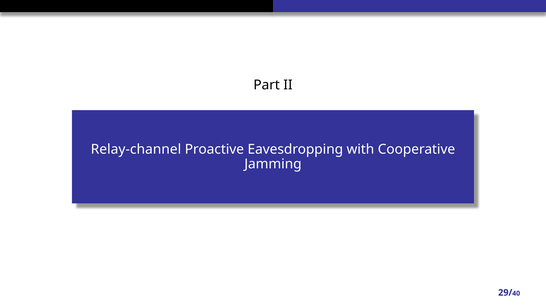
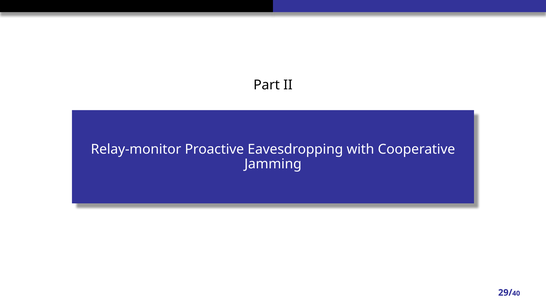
Relay-channel: Relay-channel -> Relay-monitor (136, 149)
